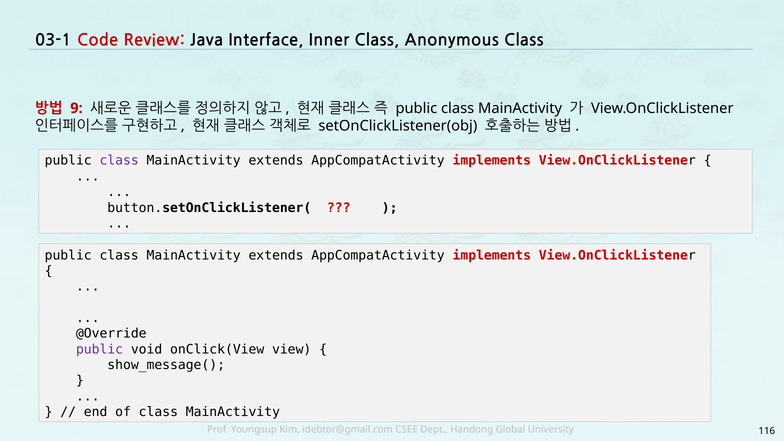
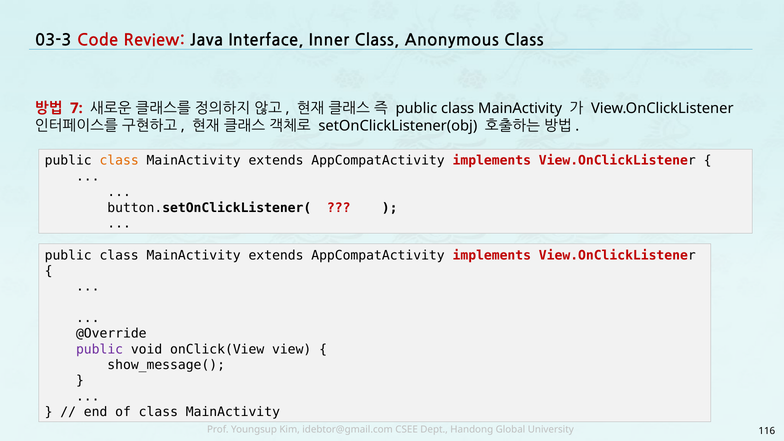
03-1: 03-1 -> 03-3 (53, 40)
9: 9 -> 7 (76, 108)
class colour: purple -> orange (119, 161)
